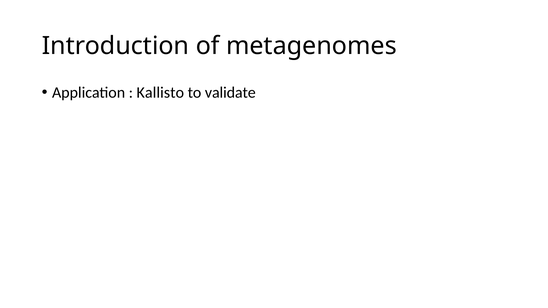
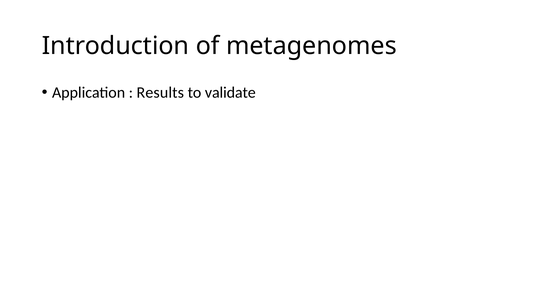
Kallisto: Kallisto -> Results (160, 93)
